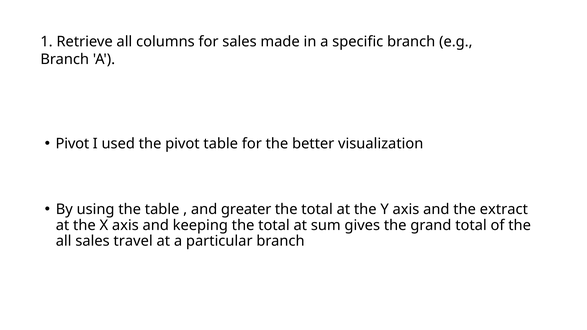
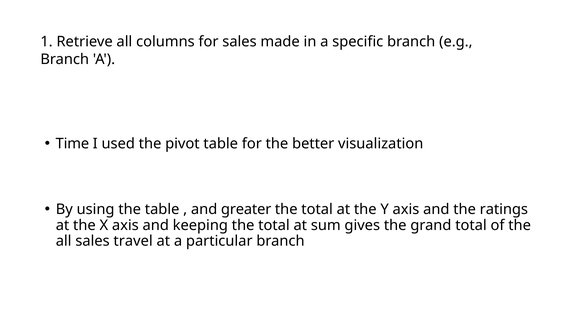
Pivot: Pivot -> Time (72, 144)
extract: extract -> ratings (504, 210)
